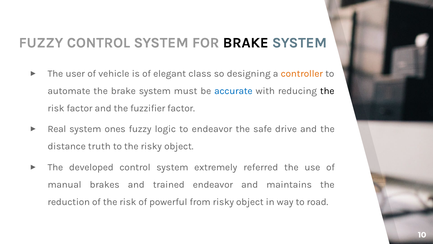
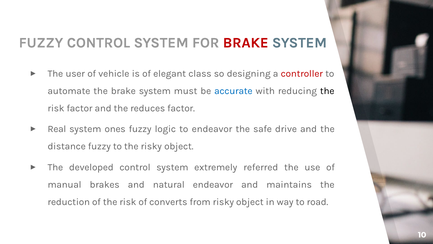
BRAKE colour: black -> red (246, 43)
controller colour: orange -> red (302, 73)
fuzzifier: fuzzifier -> reduces (148, 108)
distance truth: truth -> fuzzy (99, 146)
trained: trained -> natural (169, 184)
powerful: powerful -> converts (168, 202)
